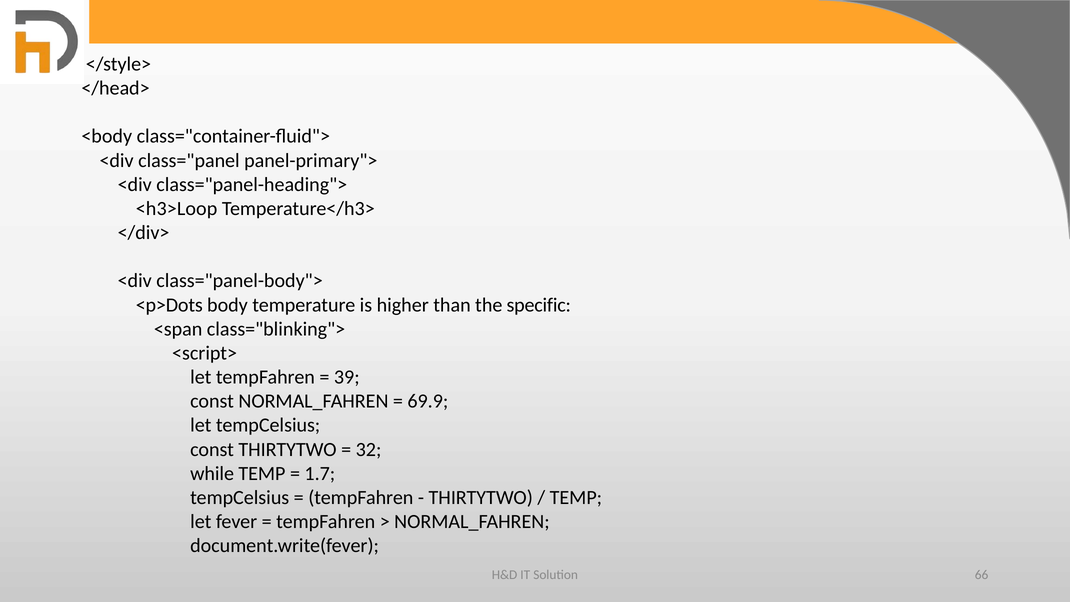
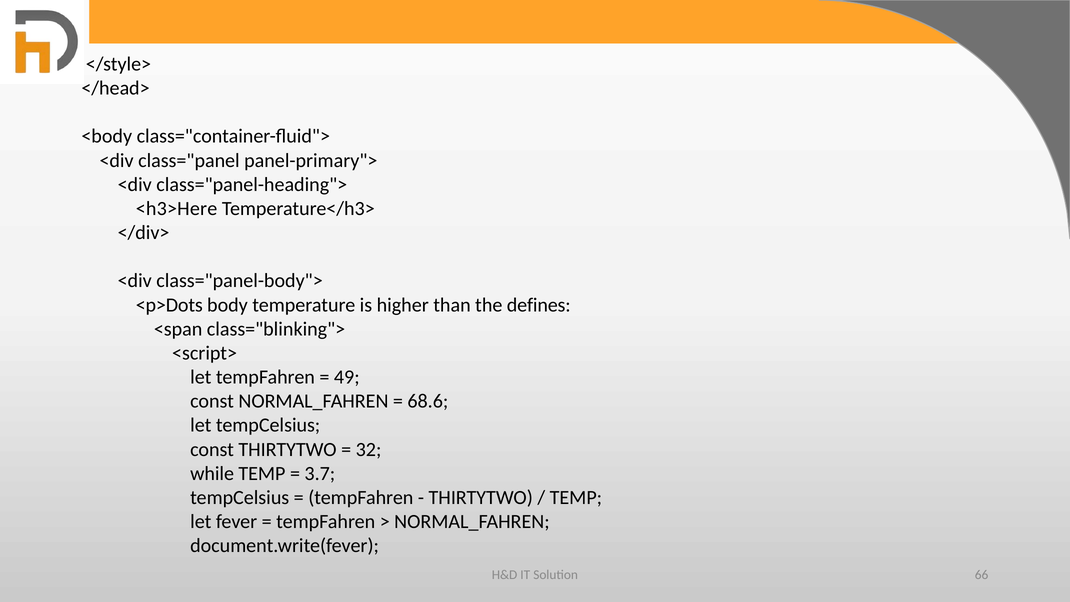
<h3>Loop: <h3>Loop -> <h3>Here (176, 209)
specific: specific -> defines (539, 305)
39: 39 -> 49 (347, 377)
69.9: 69.9 -> 68.6 (428, 401)
1.7: 1.7 -> 3.7 (320, 473)
